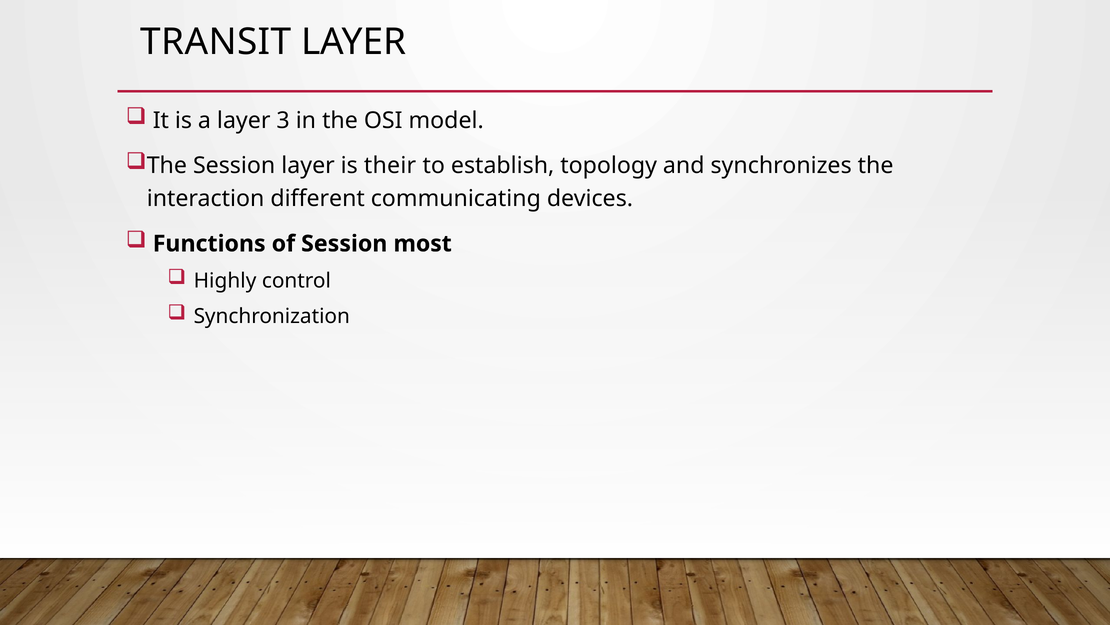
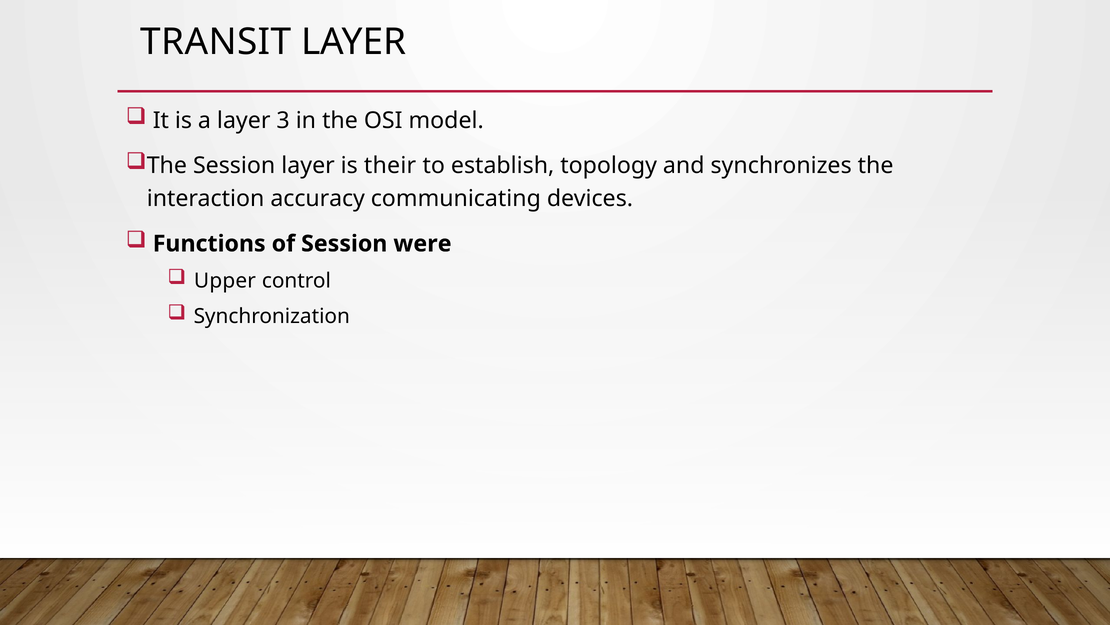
different: different -> accuracy (318, 199)
most: most -> were (422, 243)
Highly: Highly -> Upper (225, 280)
